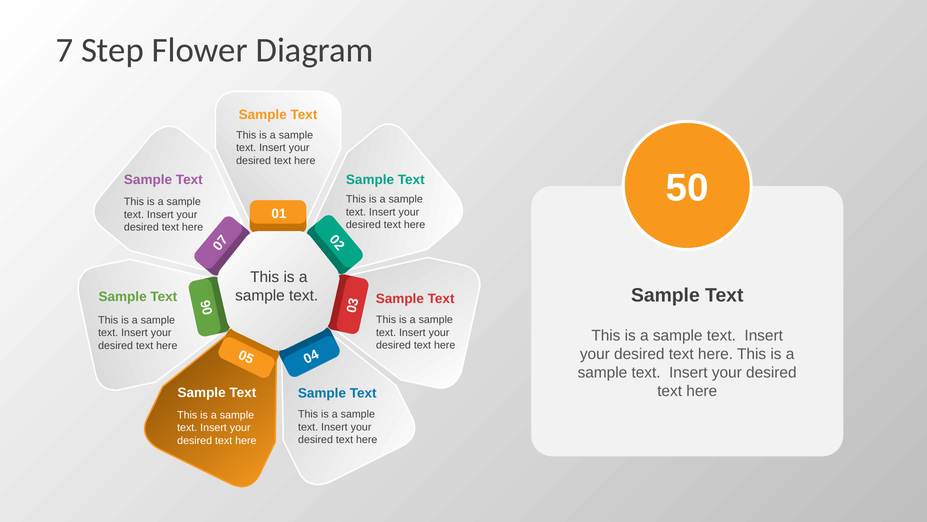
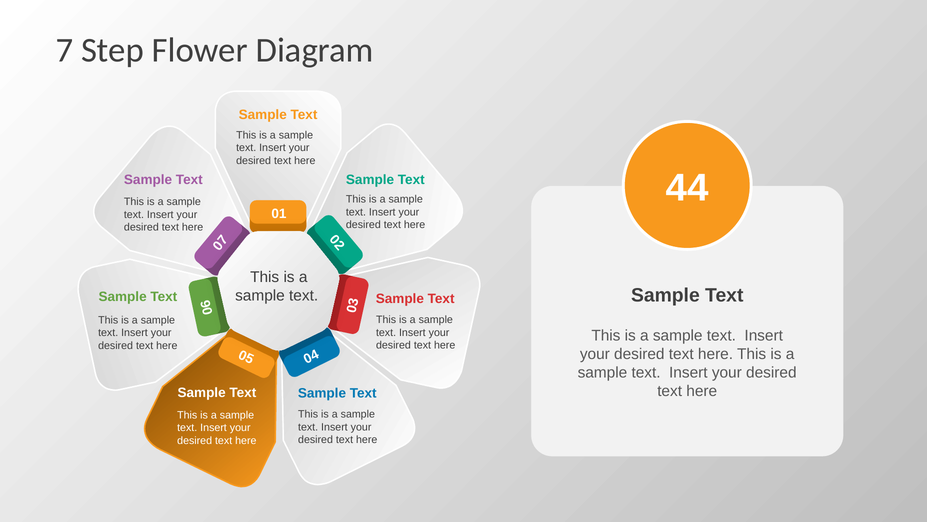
50: 50 -> 44 (687, 188)
